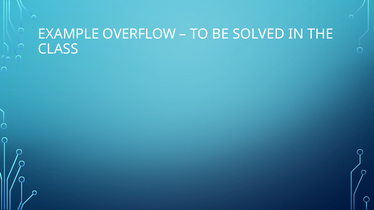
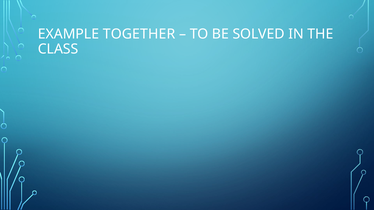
OVERFLOW: OVERFLOW -> TOGETHER (139, 34)
